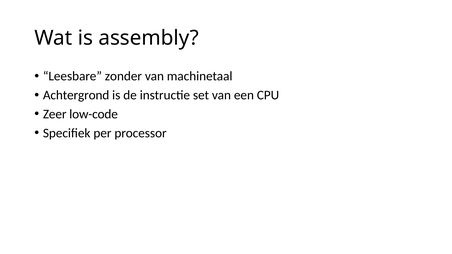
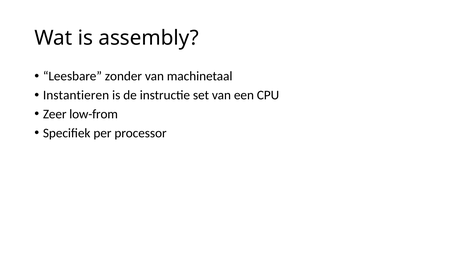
Achtergrond: Achtergrond -> Instantieren (76, 95)
low-code: low-code -> low-from (94, 114)
